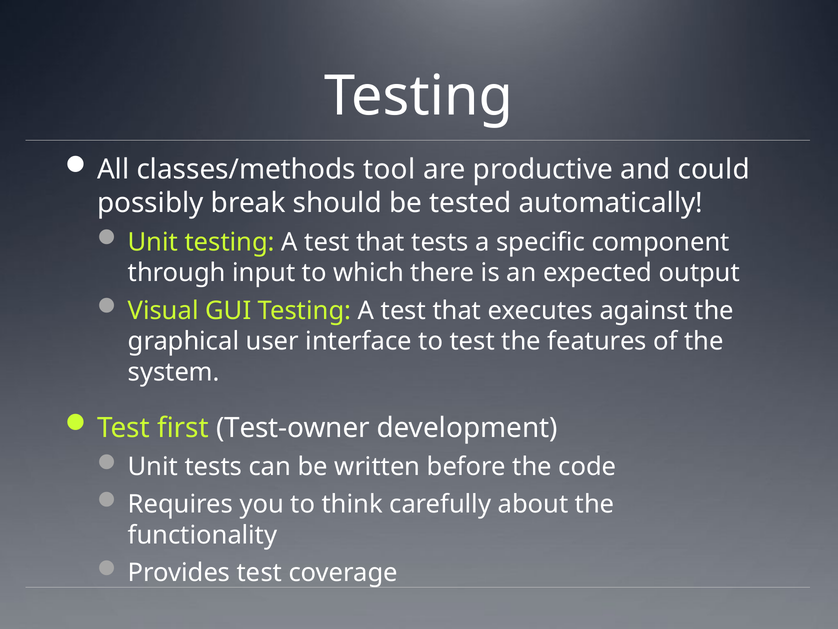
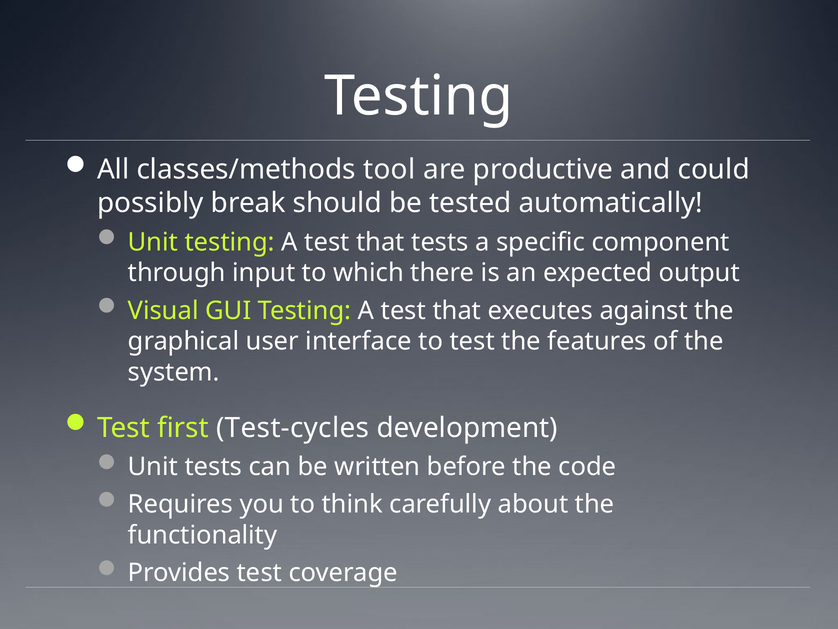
Test-owner: Test-owner -> Test-cycles (293, 427)
